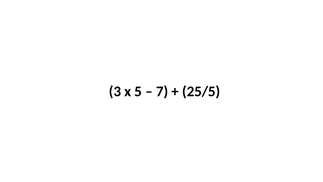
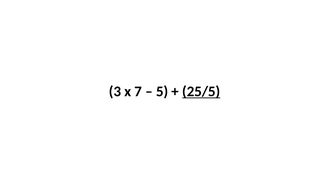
5: 5 -> 7 (138, 91)
7: 7 -> 5 (162, 91)
25/5 underline: none -> present (201, 91)
